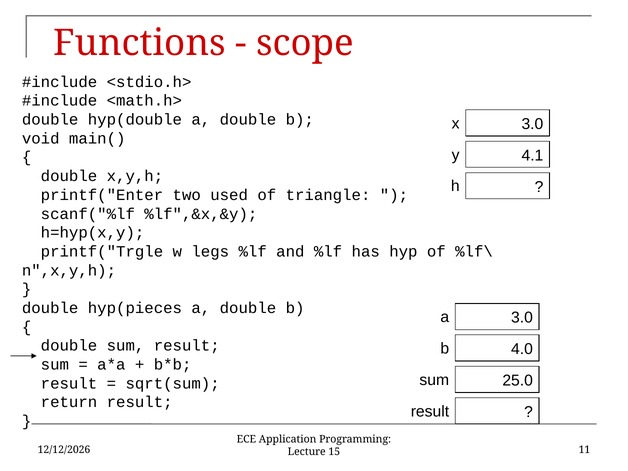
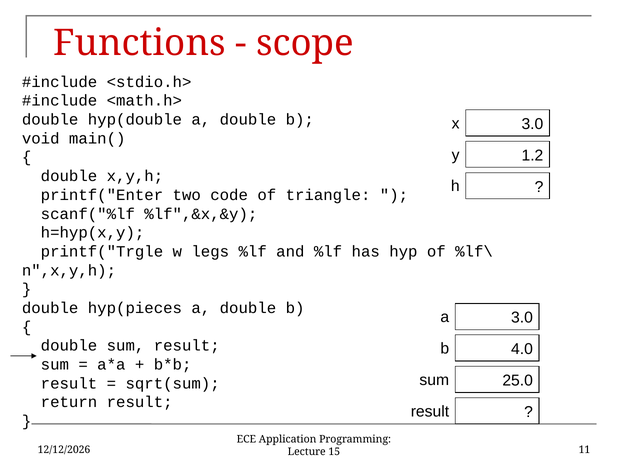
4.1: 4.1 -> 1.2 (532, 155)
used: used -> code (229, 195)
